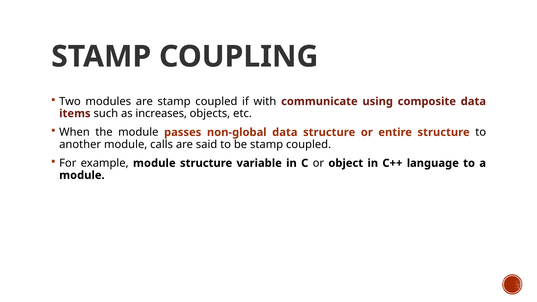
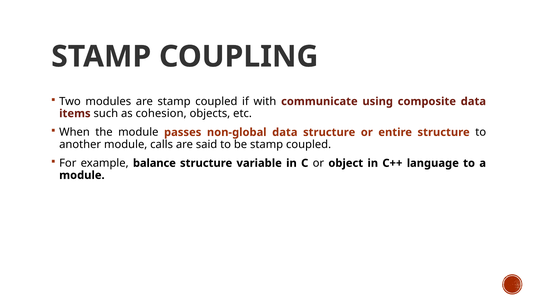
increases: increases -> cohesion (161, 114)
example module: module -> balance (154, 163)
